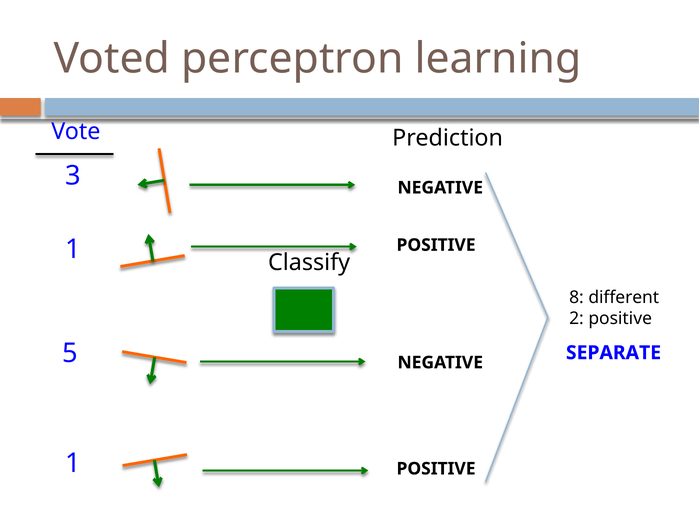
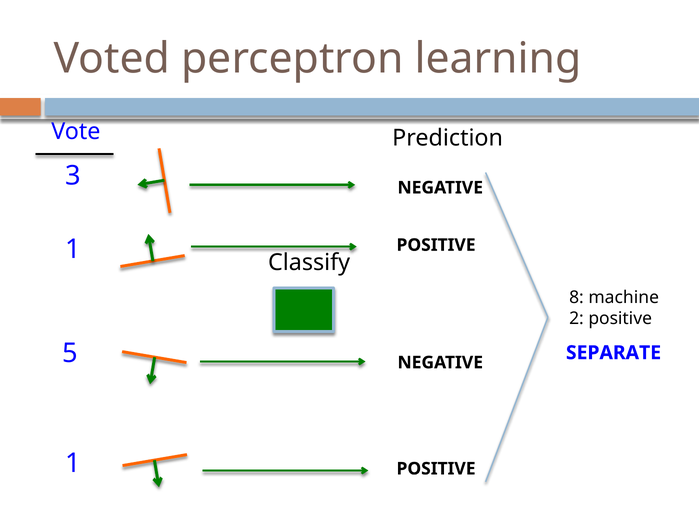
different: different -> machine (624, 297)
